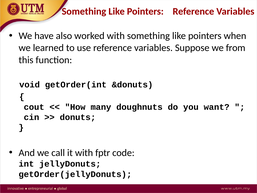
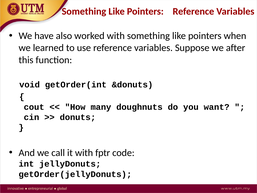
from: from -> after (236, 48)
